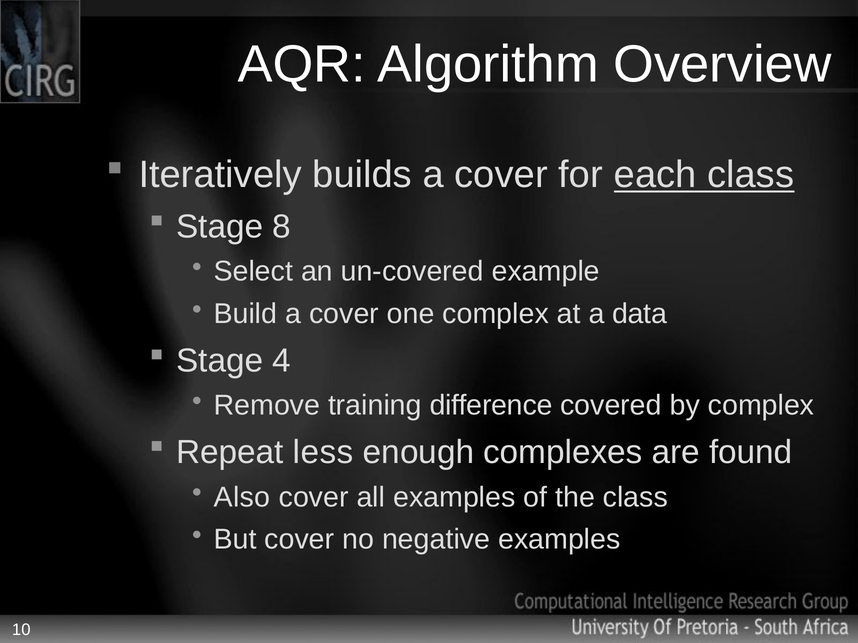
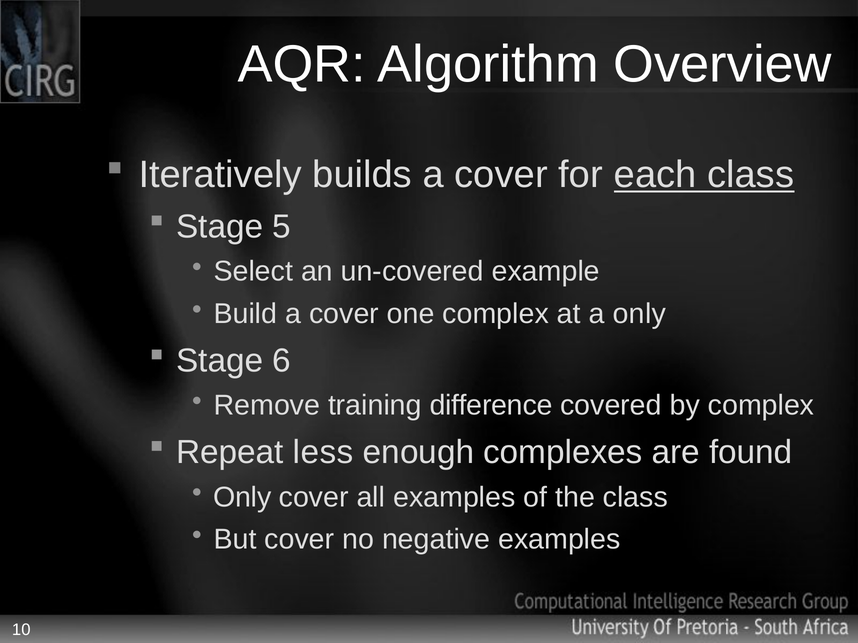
8: 8 -> 5 (282, 227)
a data: data -> only (639, 314)
4: 4 -> 6 (282, 361)
Also: Also -> Only (242, 498)
